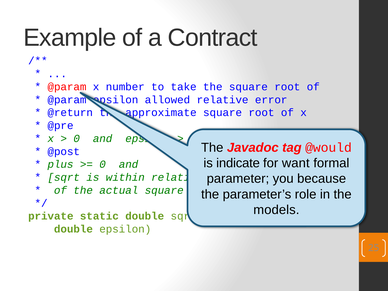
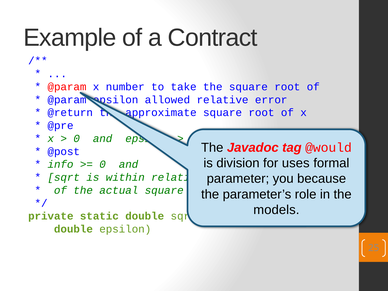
indicate: indicate -> division (238, 163)
want: want -> uses (296, 163)
plus: plus -> info (60, 164)
